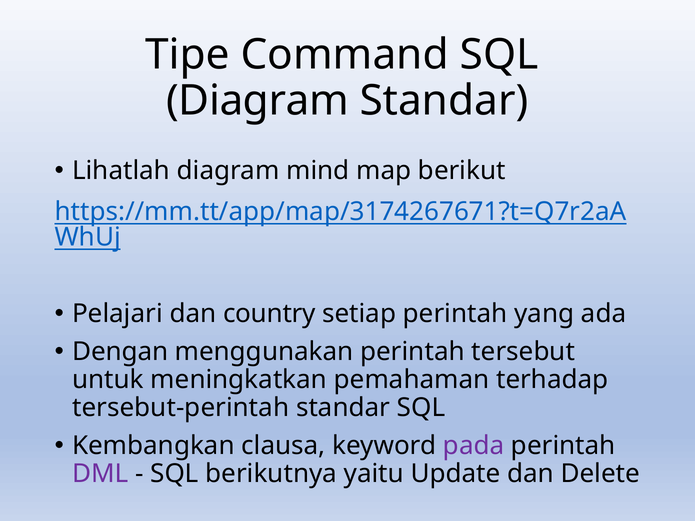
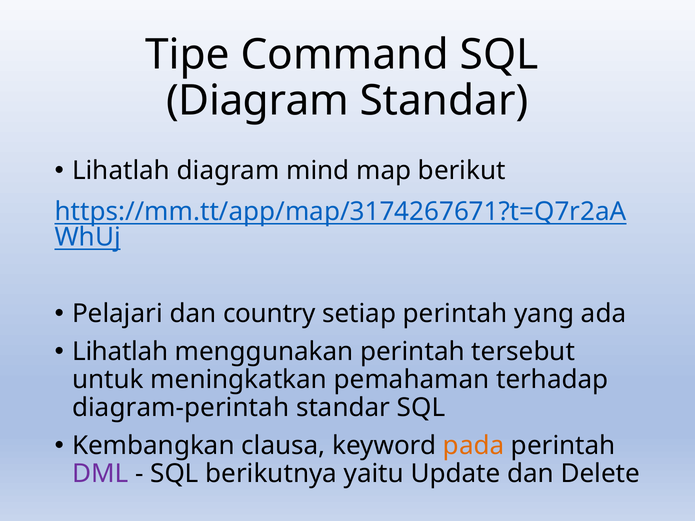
Dengan: Dengan -> Lihatlah (120, 352)
tersebut-perintah: tersebut-perintah -> diagram-perintah (181, 408)
pada colour: purple -> orange (474, 446)
